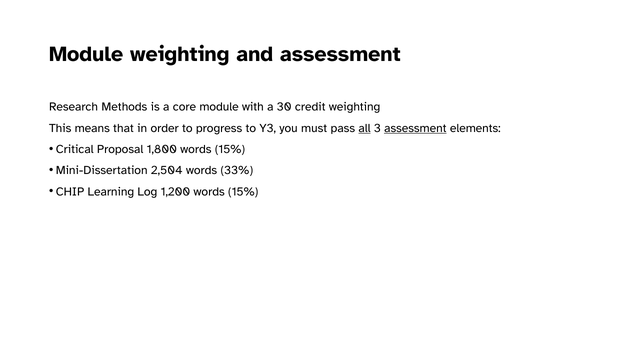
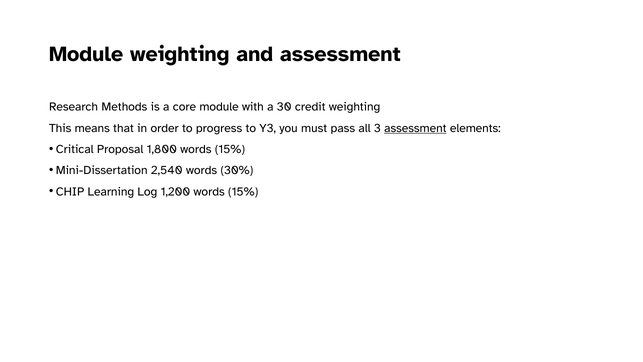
all underline: present -> none (364, 128)
2,504: 2,504 -> 2,540 (167, 170)
33%: 33% -> 30% (237, 170)
